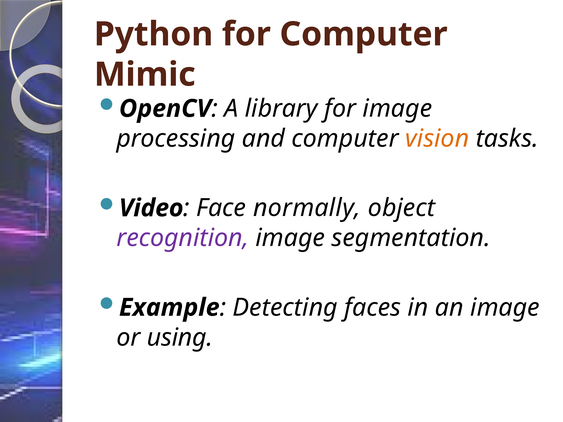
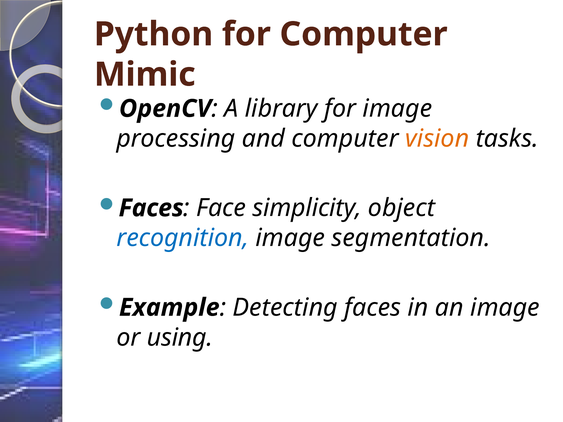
Video: Video -> Faces (151, 208)
normally: normally -> simplicity (307, 208)
recognition colour: purple -> blue (183, 238)
